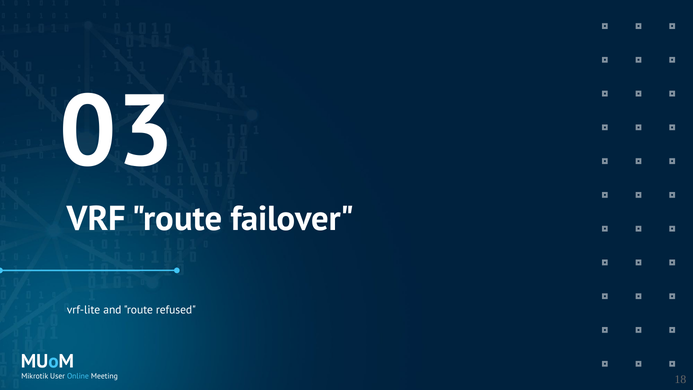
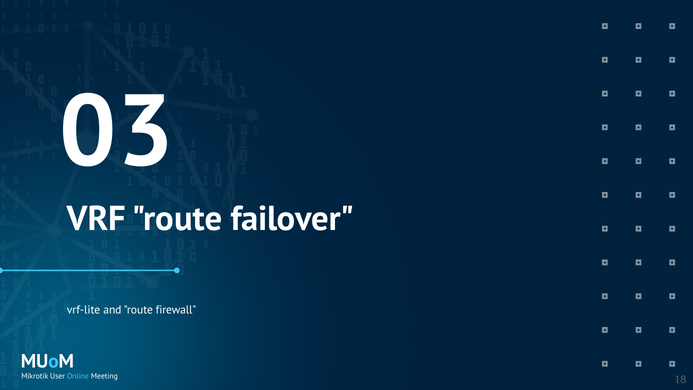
refused: refused -> firewall (176, 310)
